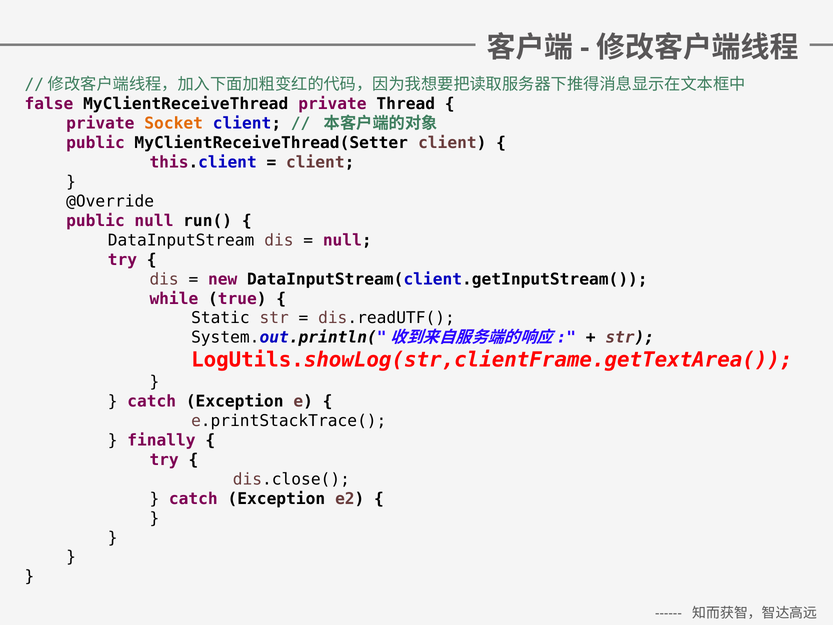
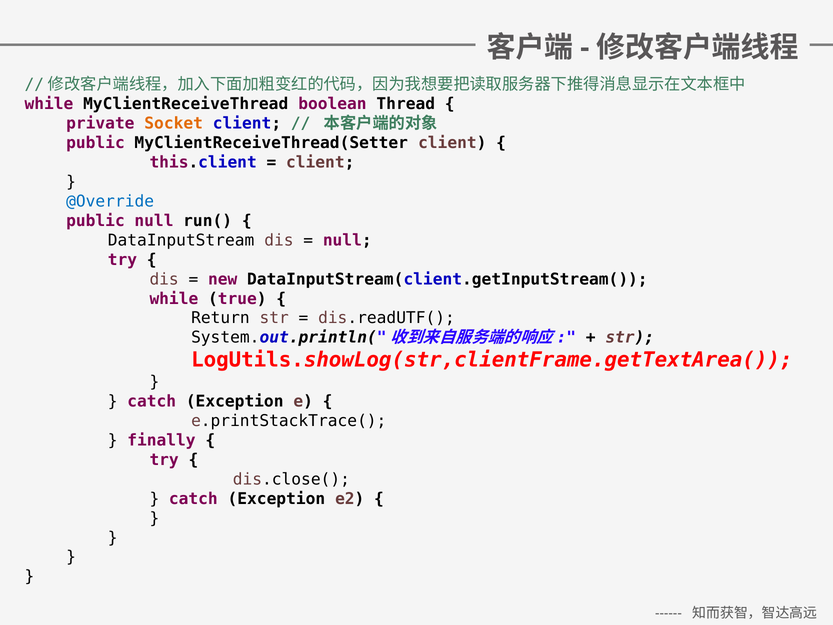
false: false -> while (49, 104)
MyClientReceiveThread private: private -> boolean (332, 104)
@Override colour: black -> blue (110, 201)
Static: Static -> Return (220, 318)
